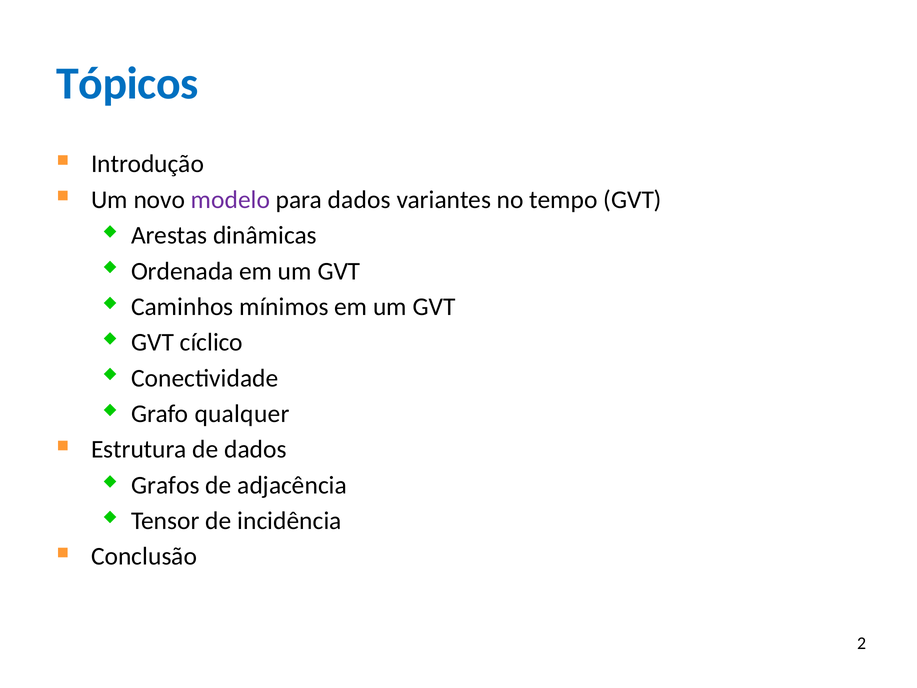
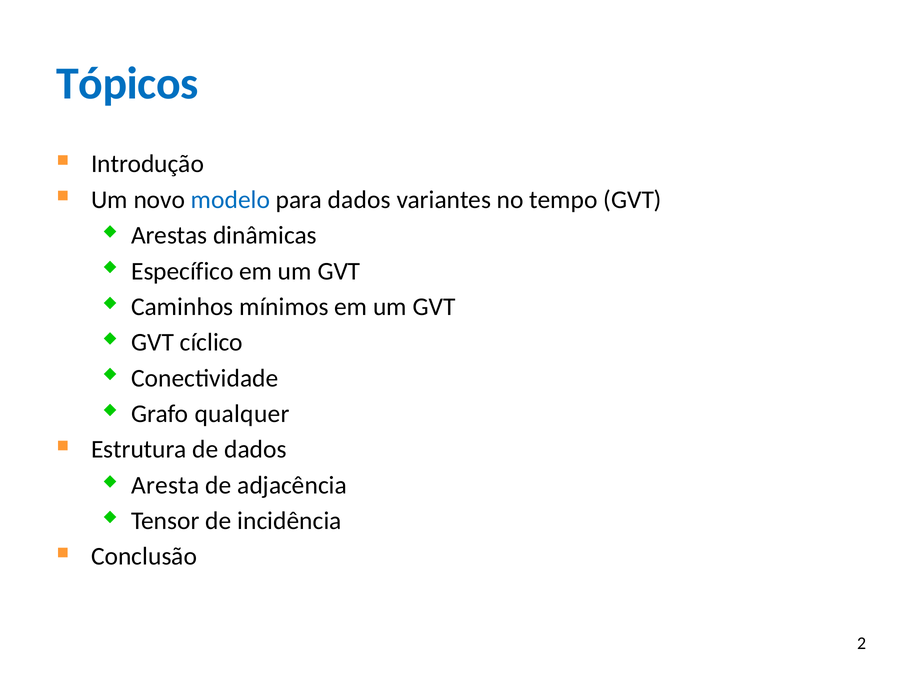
modelo colour: purple -> blue (230, 200)
Ordenada: Ordenada -> Específico (182, 271)
Grafos: Grafos -> Aresta (165, 485)
